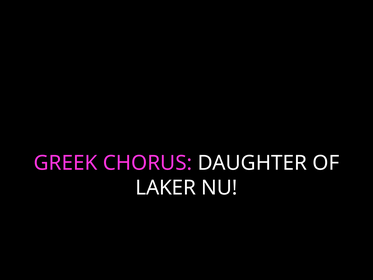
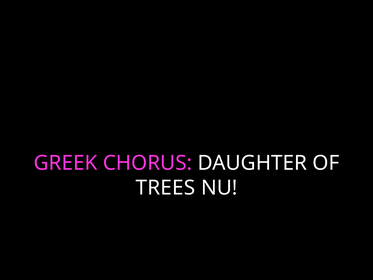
LAKER: LAKER -> TREES (165, 188)
